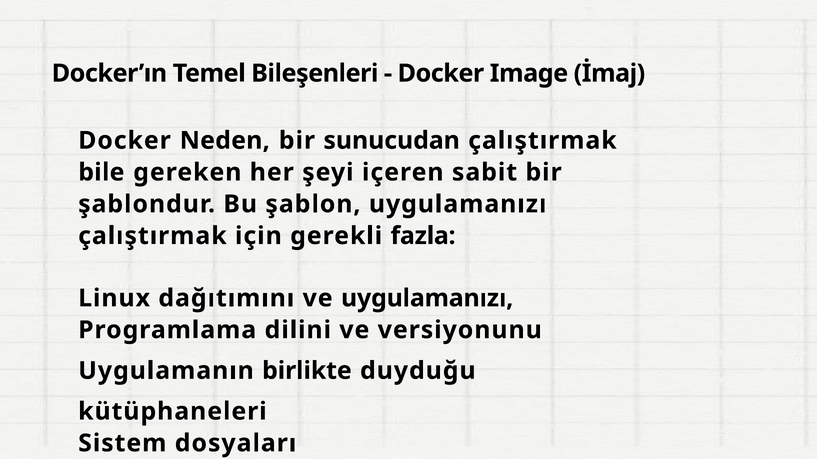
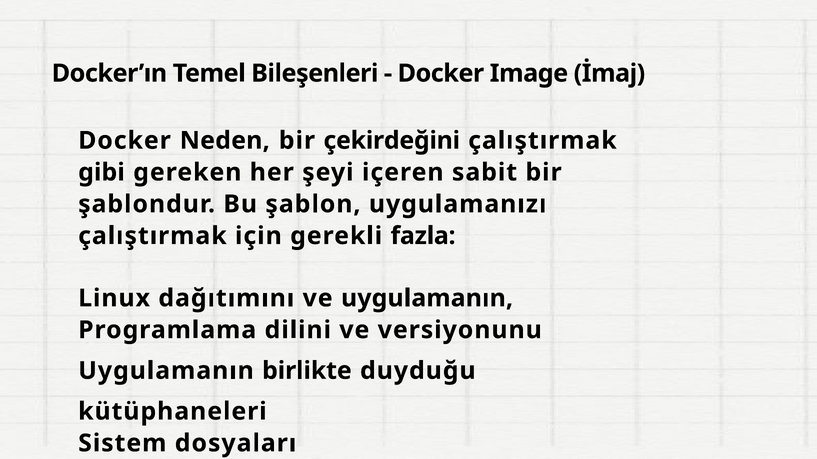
sunucudan: sunucudan -> çekirdeğini (392, 141)
bile: bile -> gibi (101, 173)
ve uygulamanızı: uygulamanızı -> uygulamanın (427, 299)
